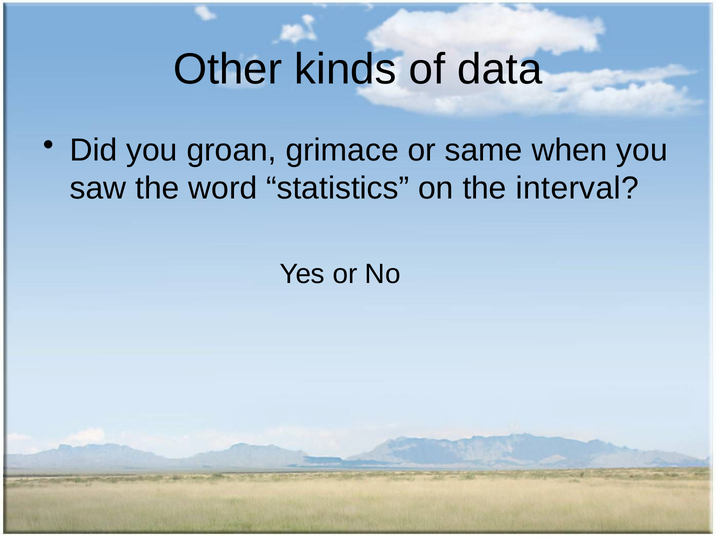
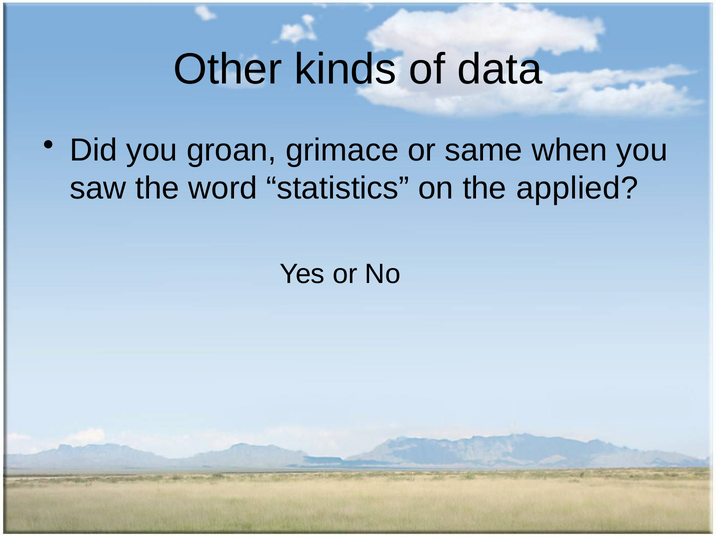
interval: interval -> applied (577, 188)
